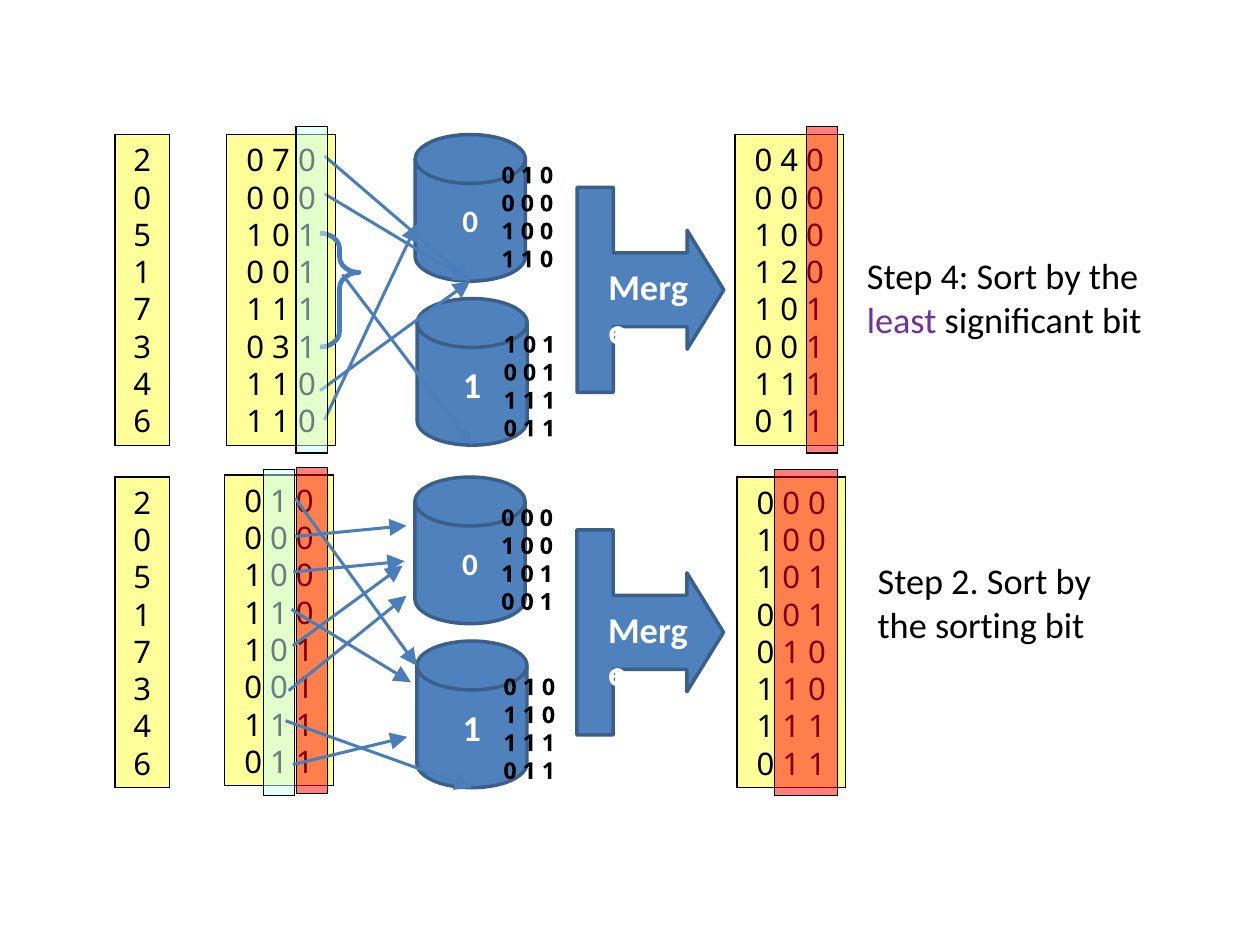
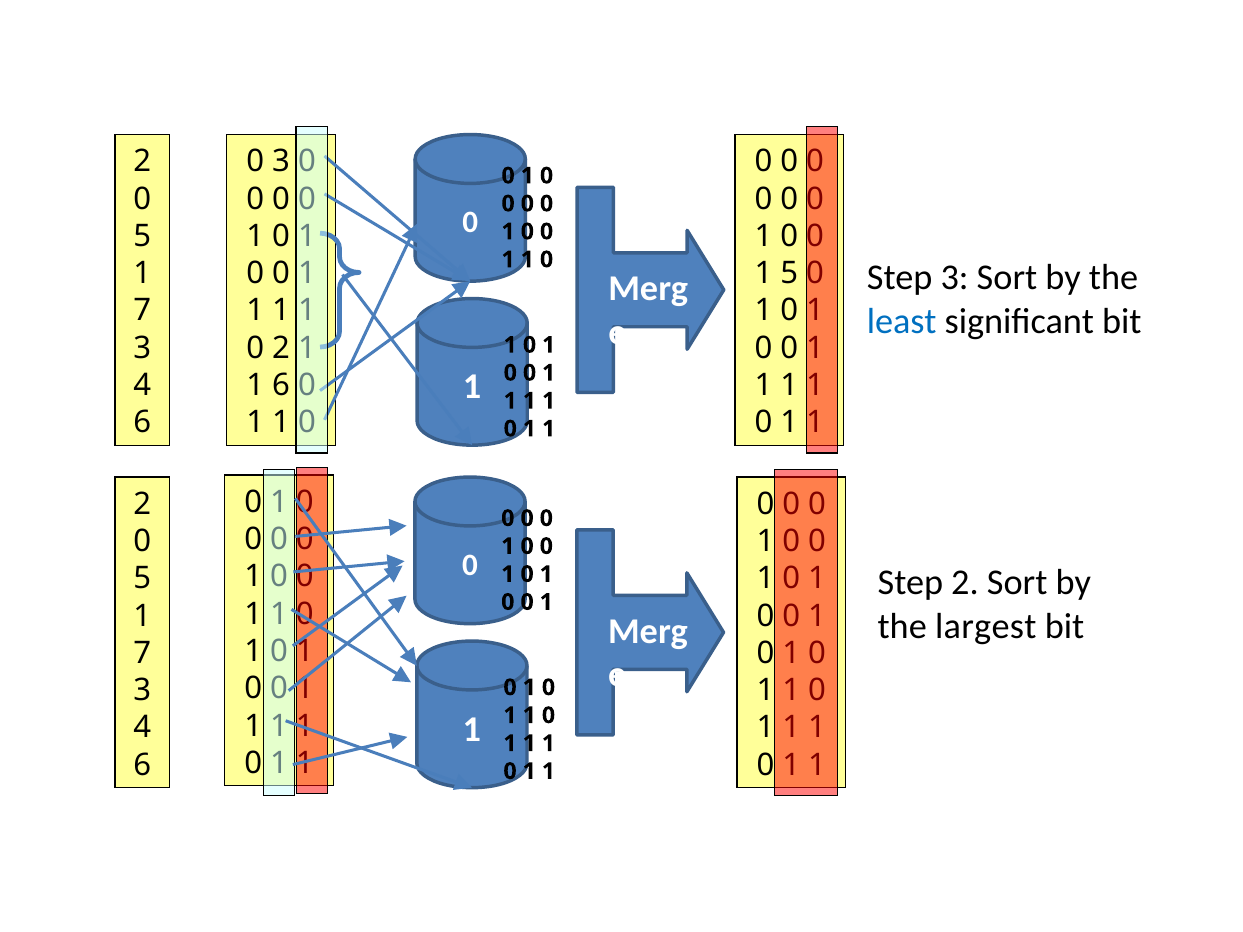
0 7: 7 -> 3 (281, 162)
4: 4 -> 0 (789, 162)
Step 4: 4 -> 3 (955, 278)
1 2: 2 -> 5 (789, 273)
least colour: purple -> blue (902, 321)
3: 3 -> 2 (281, 348)
1: 1 -> 6 (281, 385)
sorting: sorting -> largest (986, 627)
